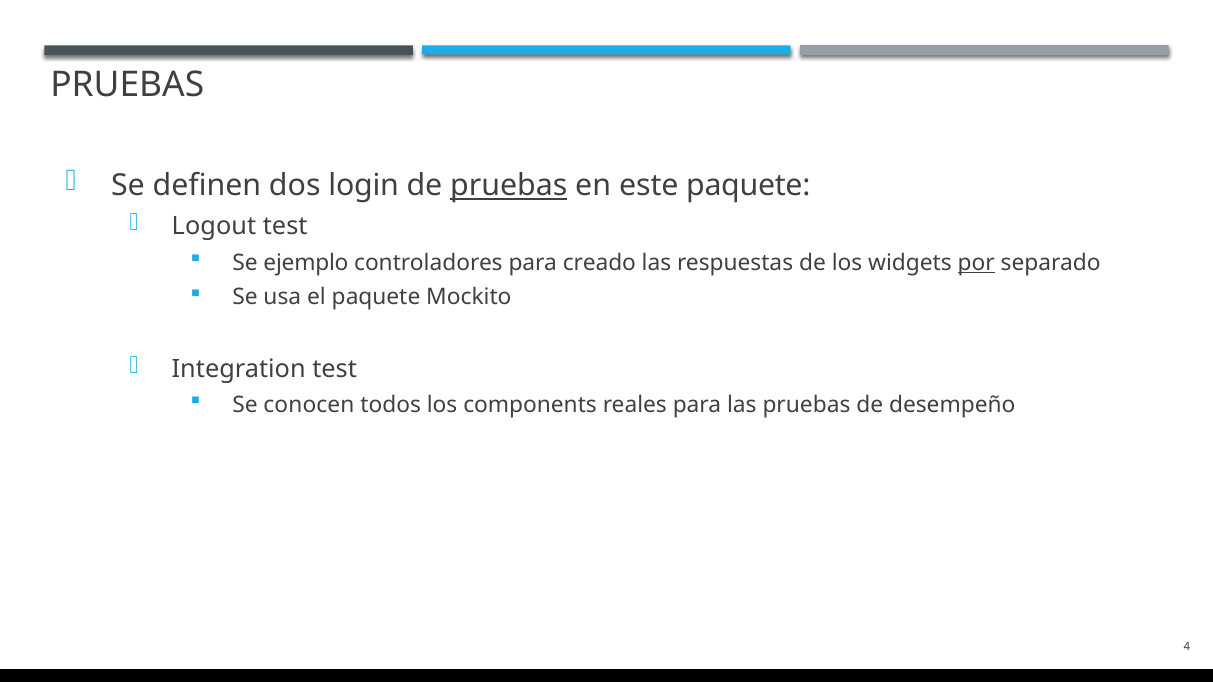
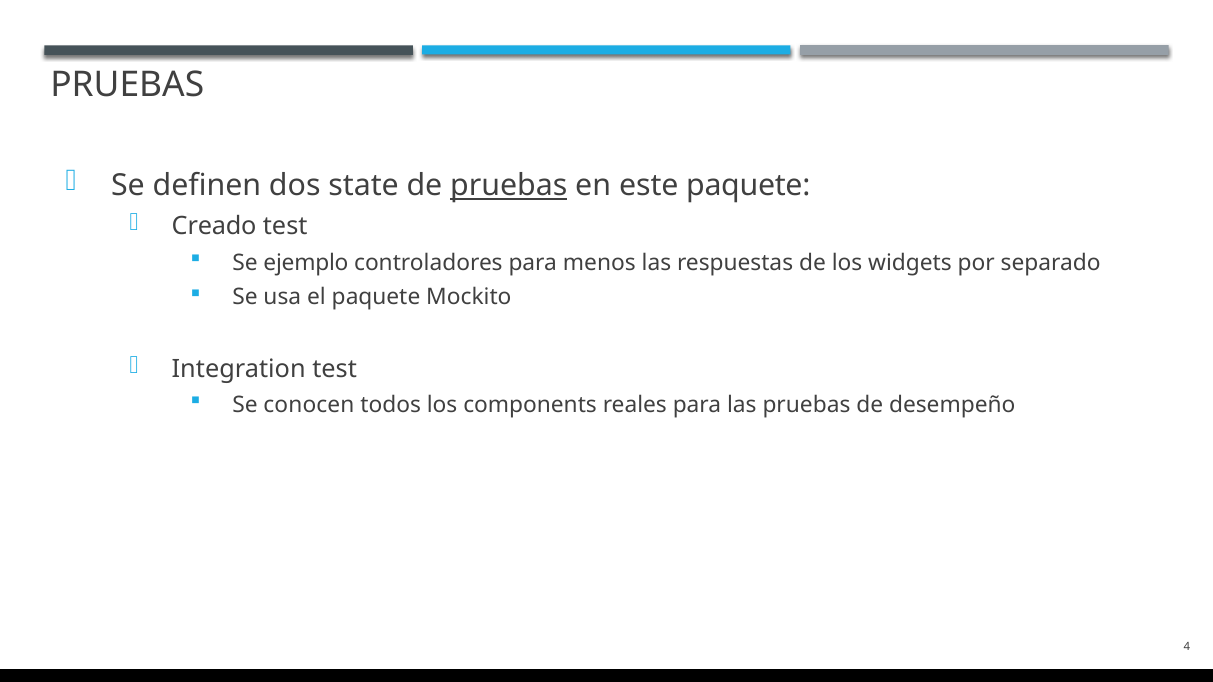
login: login -> state (364, 186)
Logout: Logout -> Creado (214, 227)
creado: creado -> menos (599, 263)
por underline: present -> none (976, 263)
